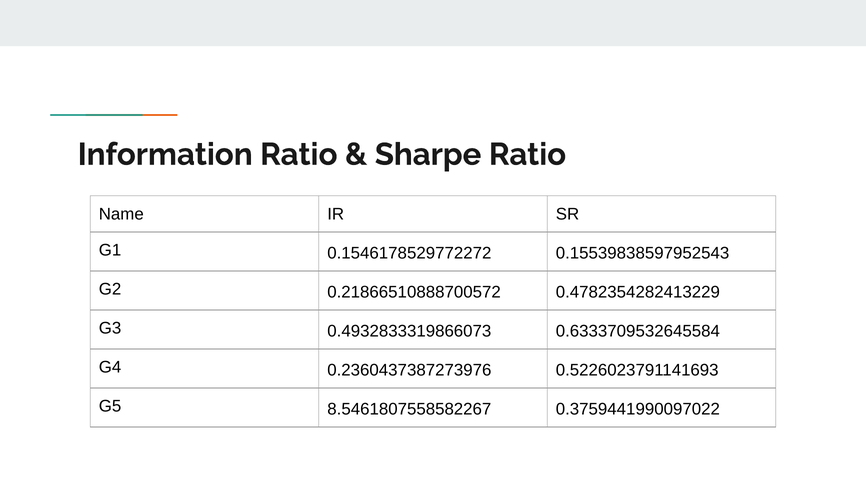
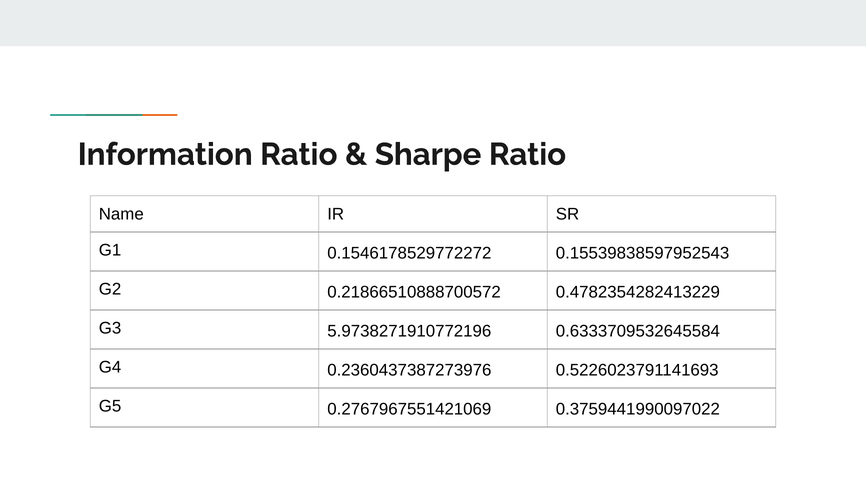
0.4932833319866073: 0.4932833319866073 -> 5.9738271910772196 (409, 331)
8.5461807558582267: 8.5461807558582267 -> 0.2767967551421069 (409, 409)
